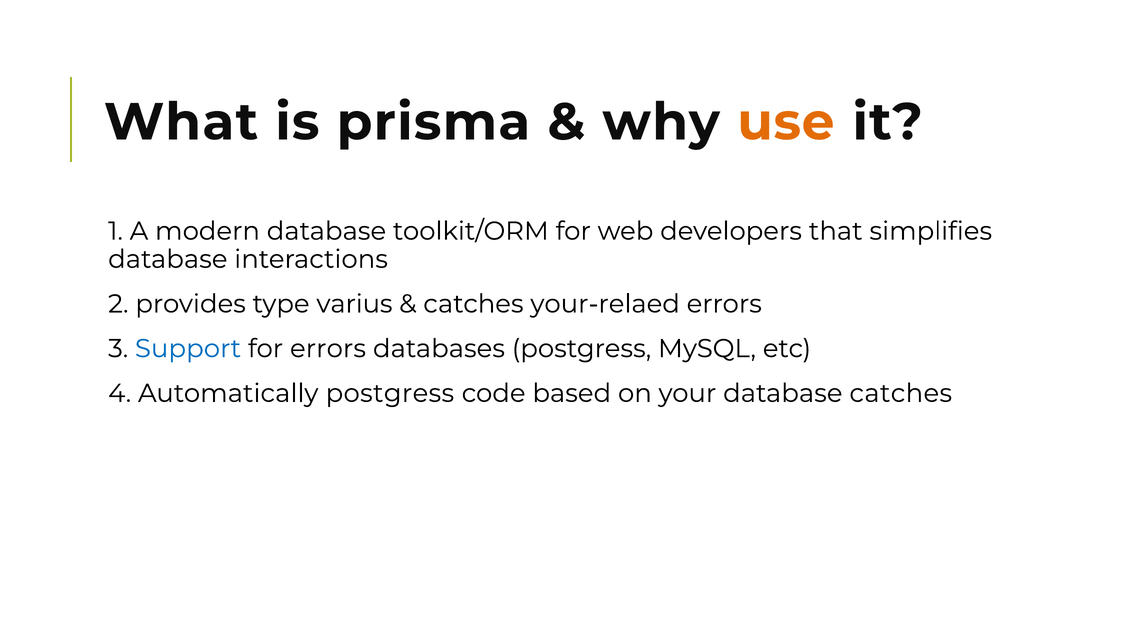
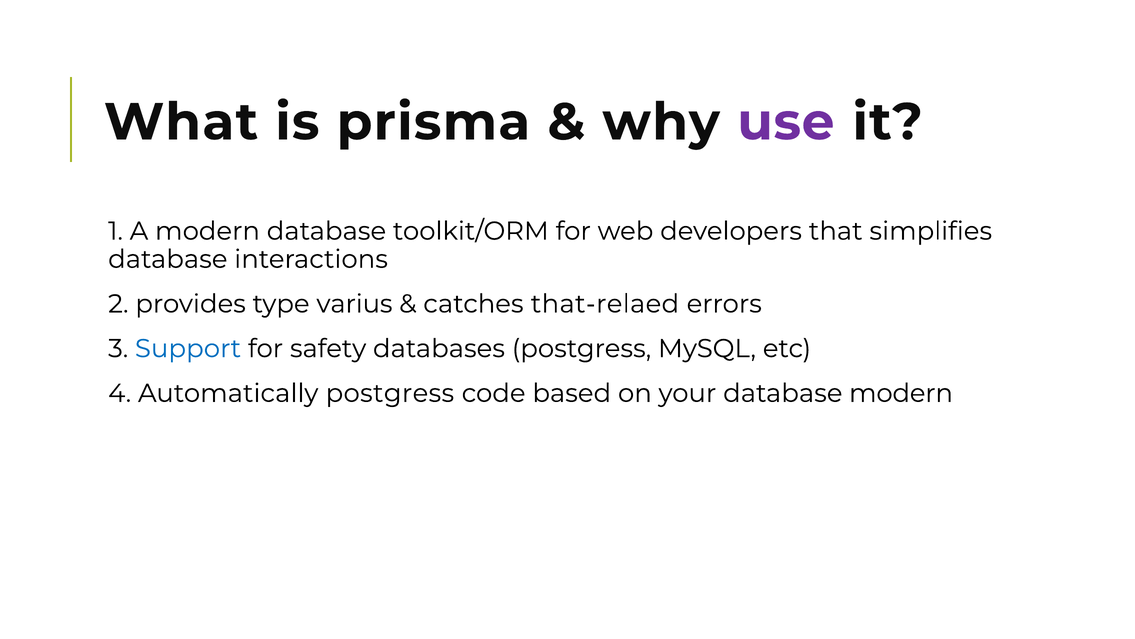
use colour: orange -> purple (786, 122)
your-relaed: your-relaed -> that-relaed (605, 304)
for errors: errors -> safety (328, 348)
database catches: catches -> modern (901, 393)
